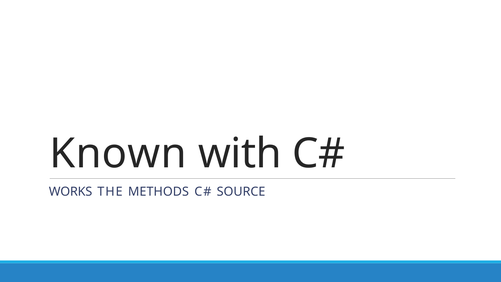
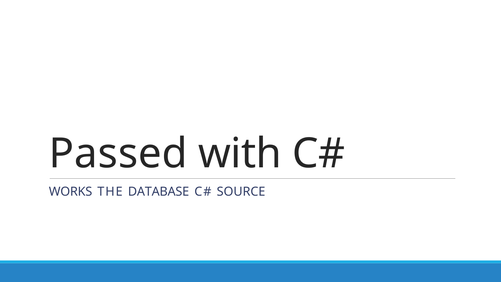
Known: Known -> Passed (118, 154)
METHODS: METHODS -> DATABASE (159, 192)
